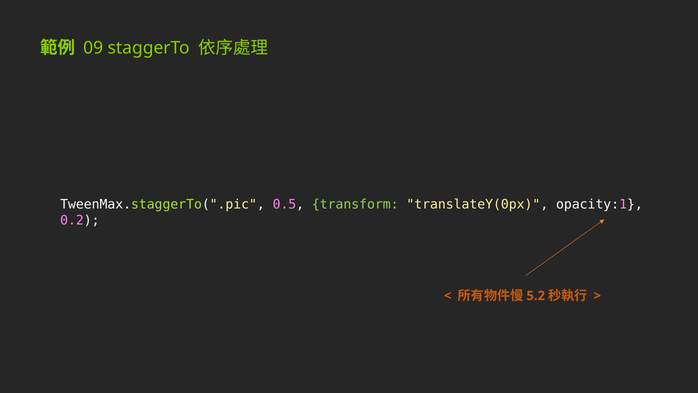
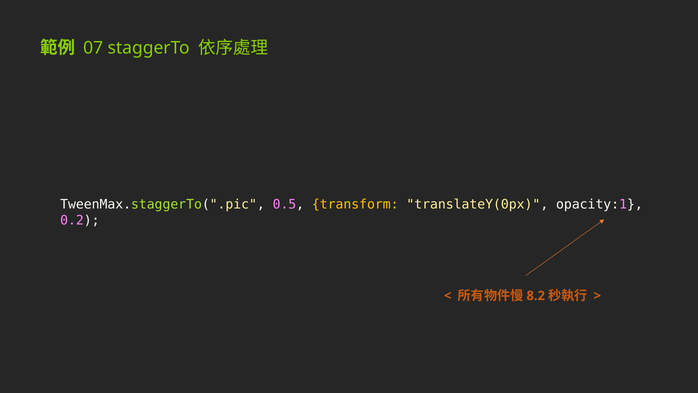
09: 09 -> 07 (93, 48)
transform colour: light green -> yellow (355, 204)
5.2: 5.2 -> 8.2 (536, 296)
